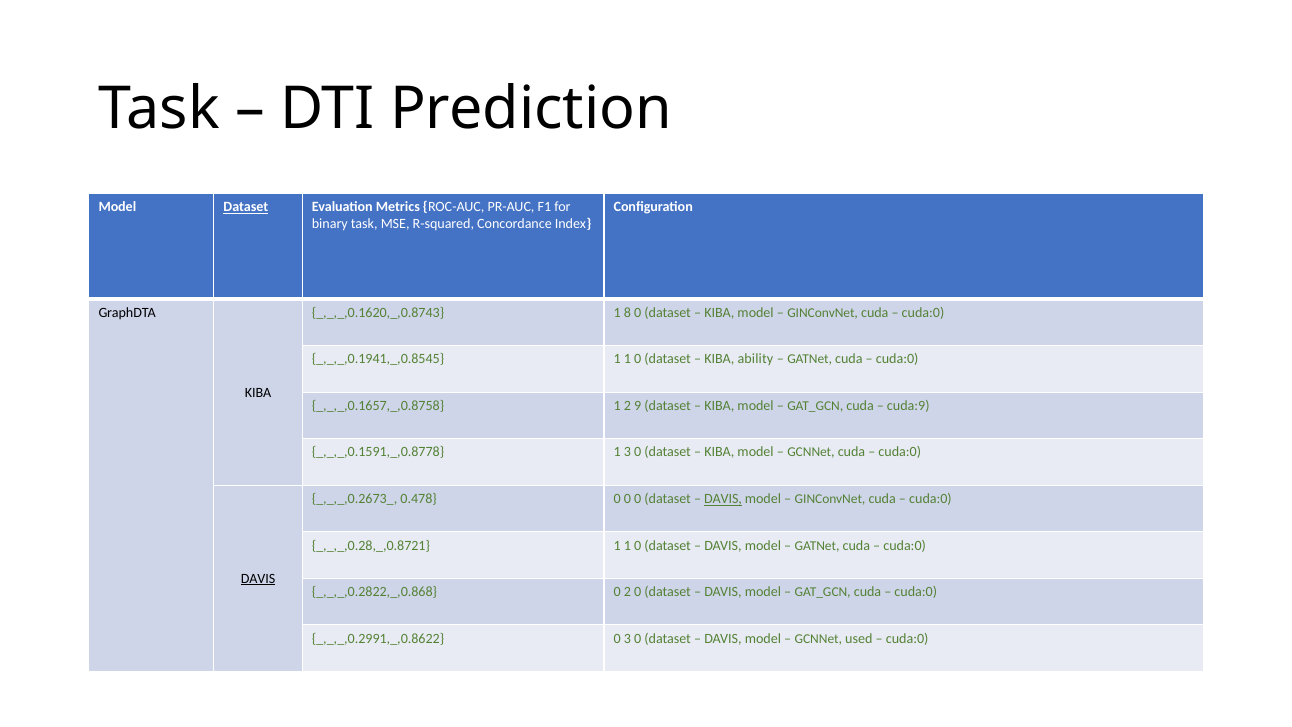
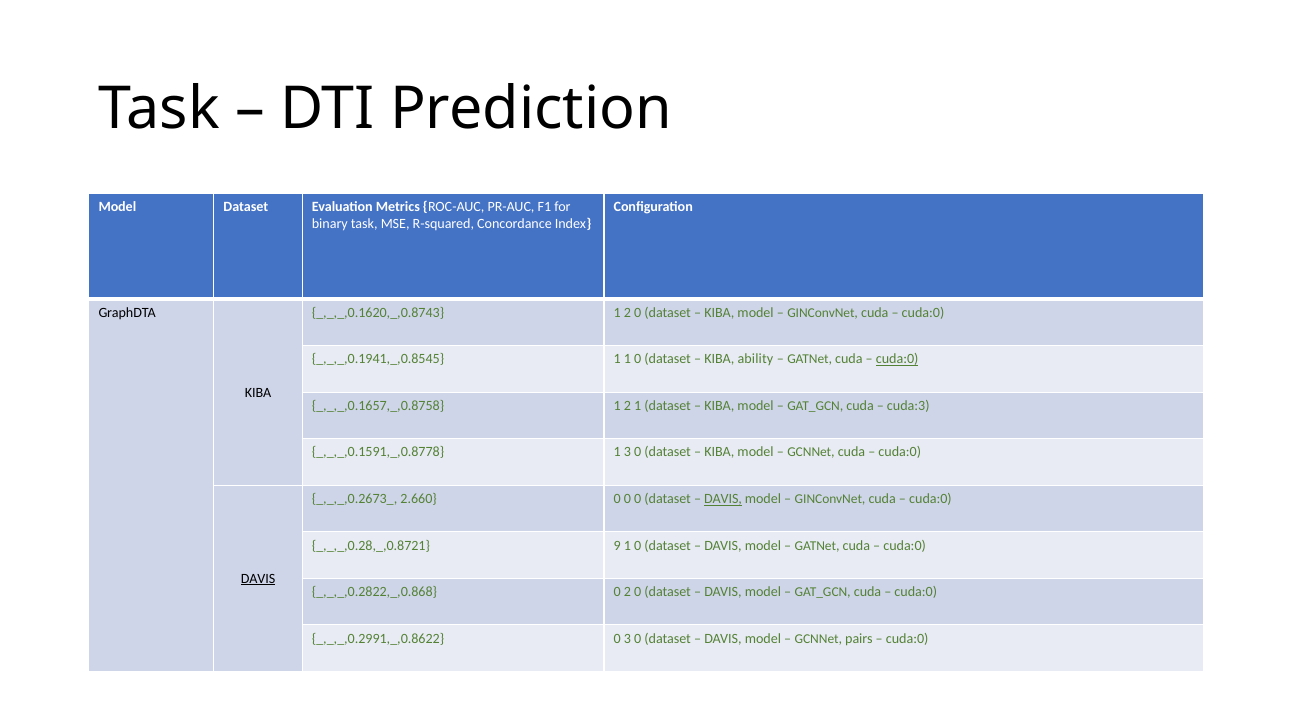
Dataset underline: present -> none (246, 207)
8: 8 -> 2 (627, 313)
cuda:0 underline: none -> present (897, 359)
2 9: 9 -> 1 (638, 406)
cuda:9: cuda:9 -> cuda:3 (908, 406)
0.478: 0.478 -> 2.660 (419, 499)
1: 1 -> 9 (617, 545)
used: used -> pairs (859, 638)
